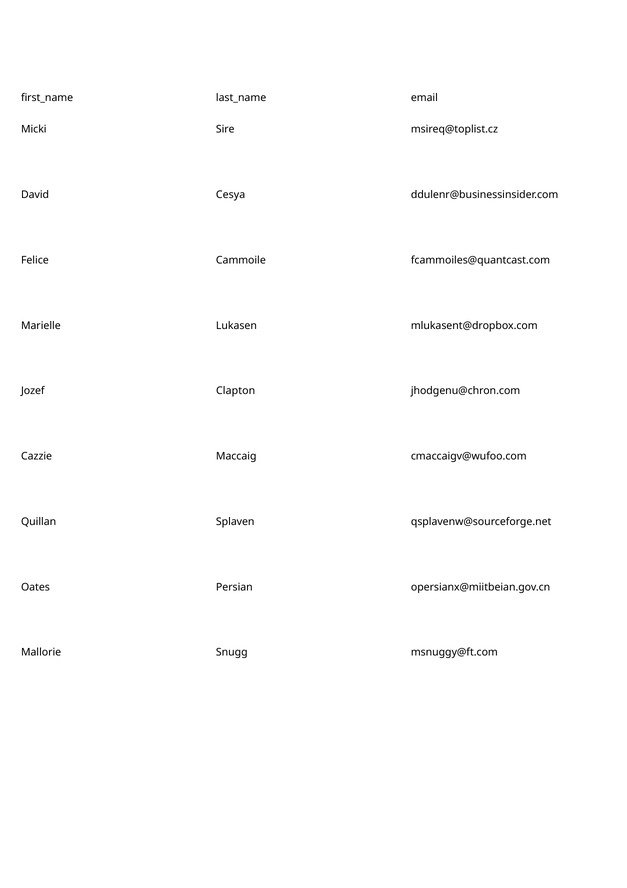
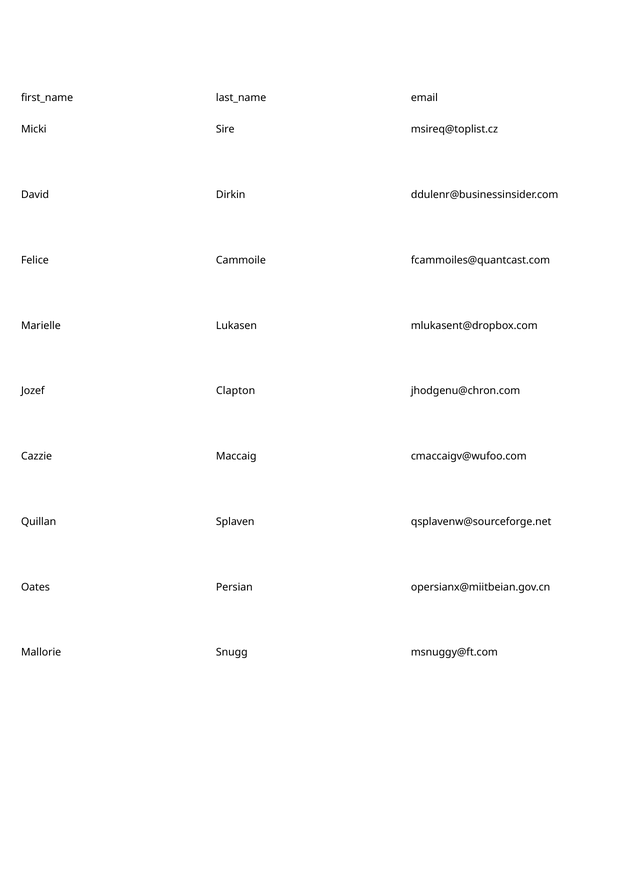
Cesya: Cesya -> Dirkin (231, 195)
